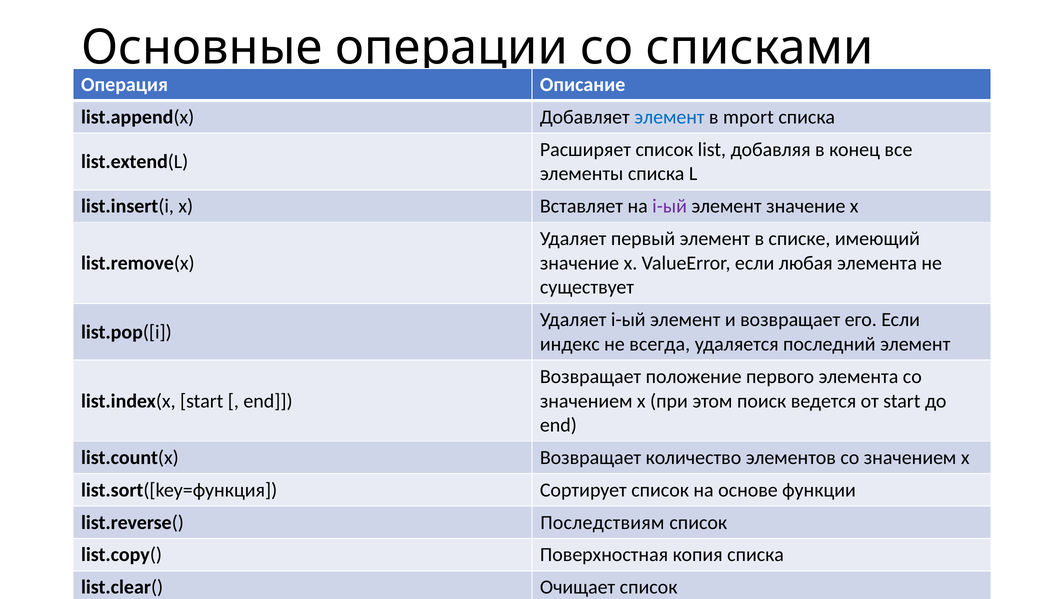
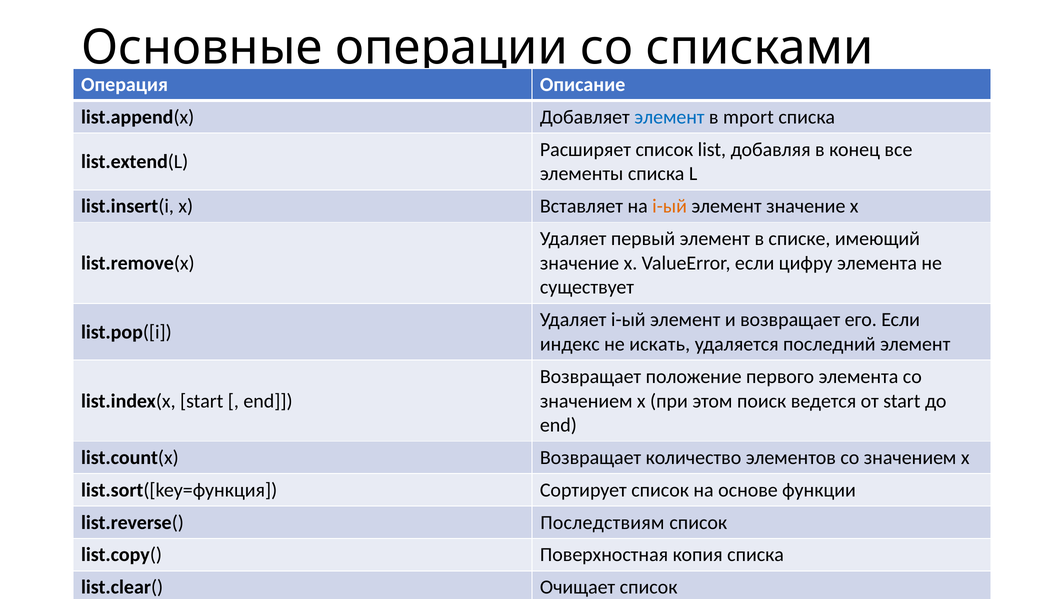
i-ый colour: purple -> orange (670, 206)
любая: любая -> цифру (806, 263)
всегда: всегда -> искать (660, 344)
